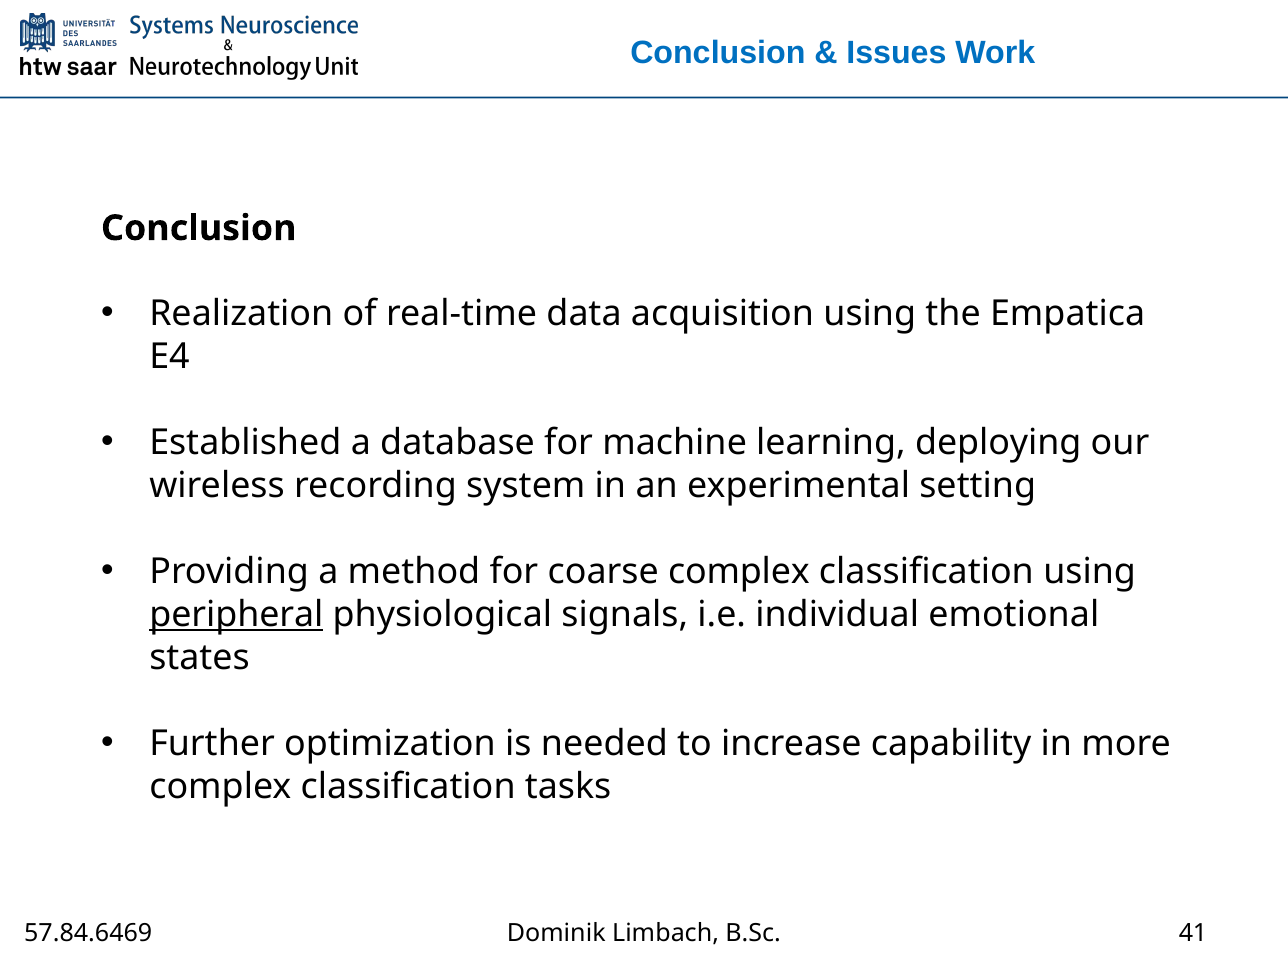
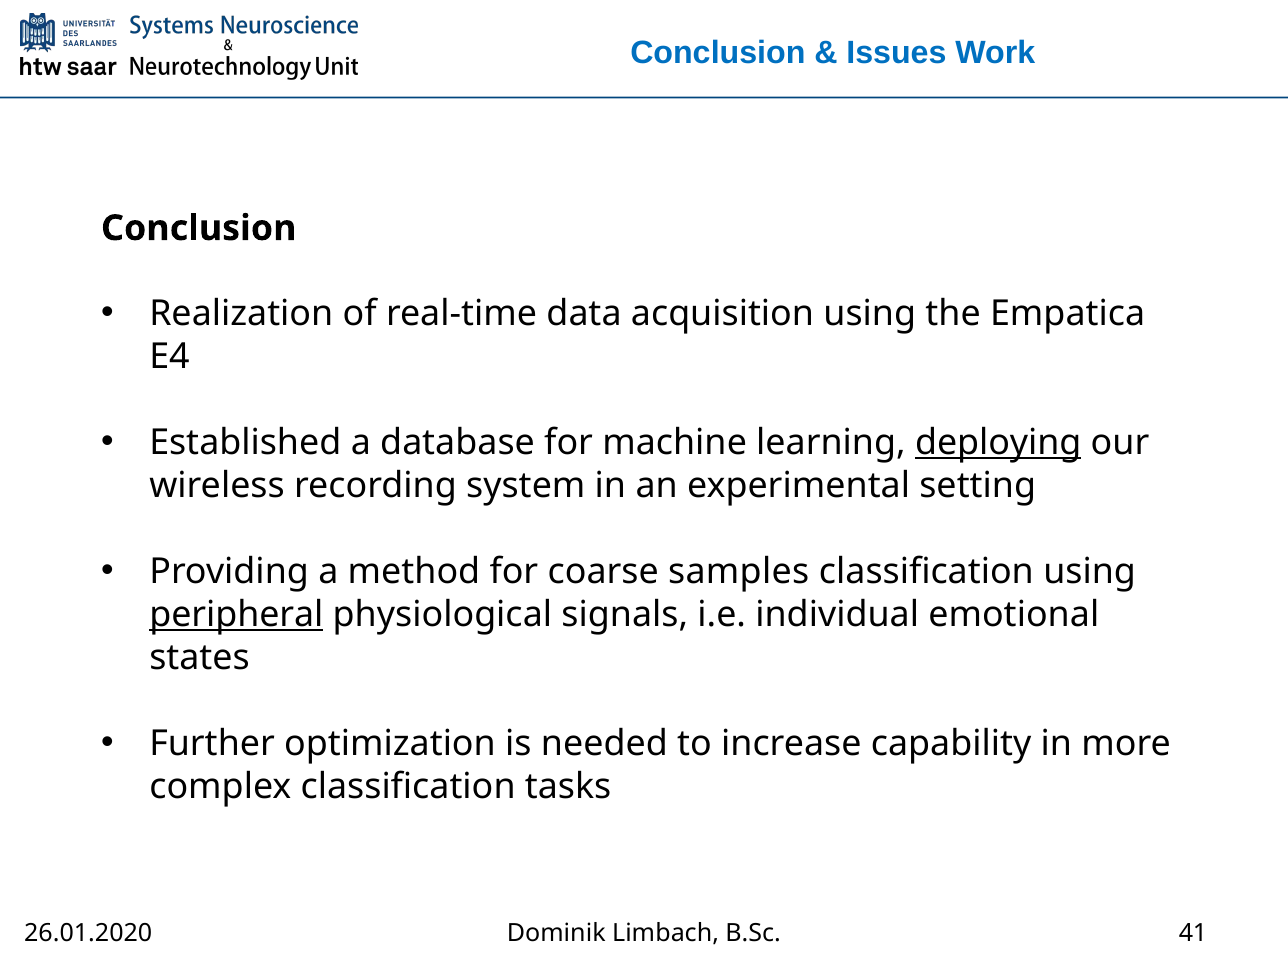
deploying underline: none -> present (998, 443)
coarse complex: complex -> samples (739, 572)
57.84.6469: 57.84.6469 -> 26.01.2020 (88, 933)
